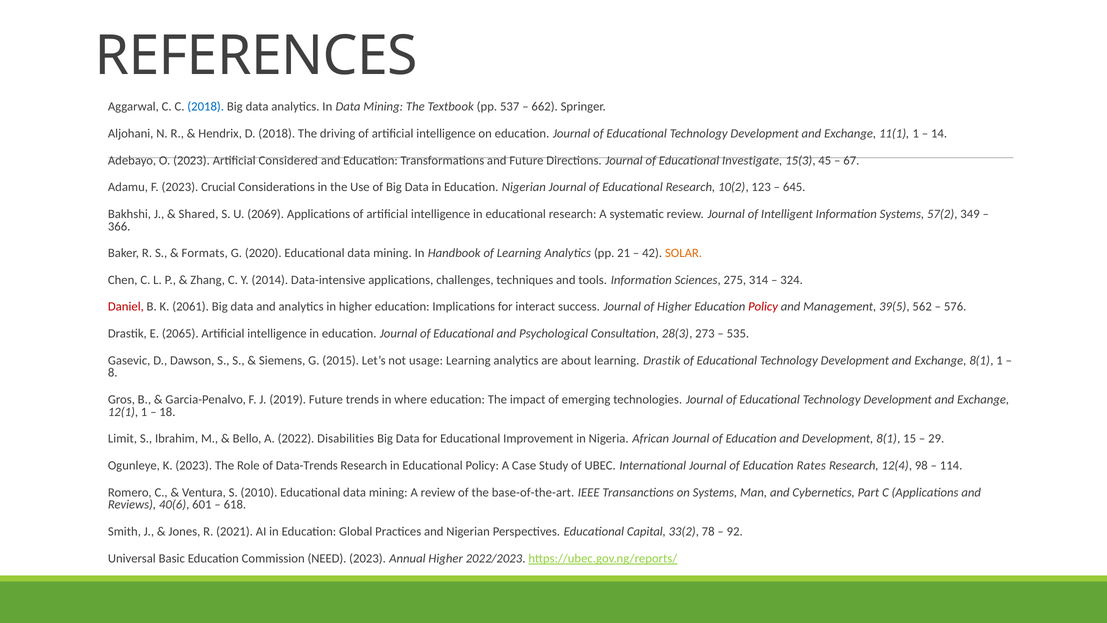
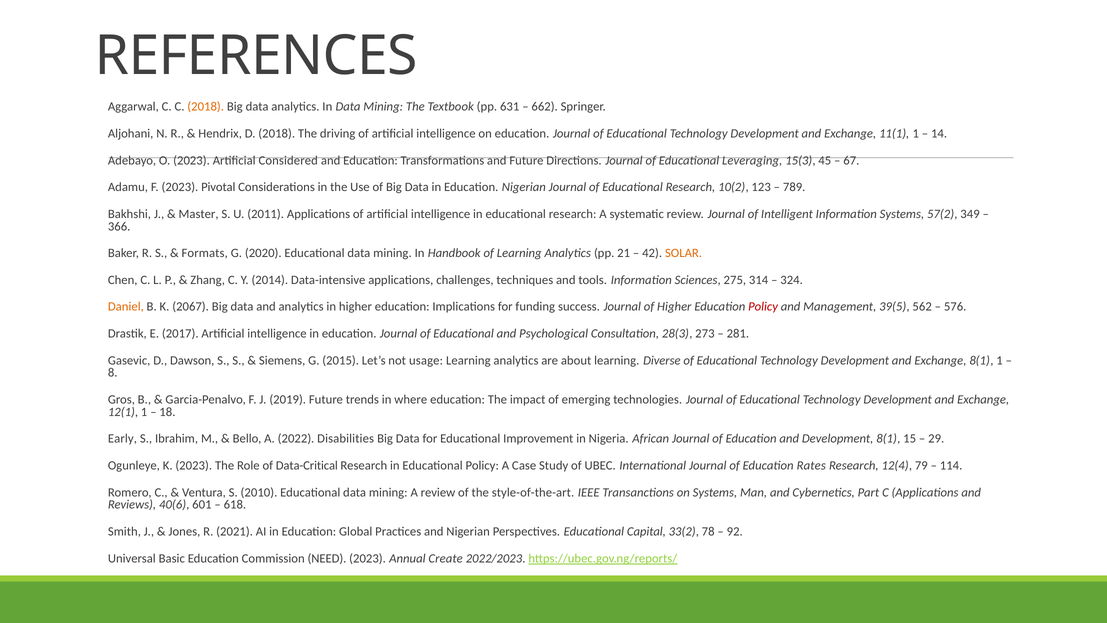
2018 colour: blue -> orange (206, 107)
537: 537 -> 631 (510, 107)
Investigate: Investigate -> Leveraging (752, 160)
Crucial: Crucial -> Pivotal (218, 187)
645: 645 -> 789 (794, 187)
Shared: Shared -> Master (199, 214)
2069: 2069 -> 2011 (266, 214)
Daniel colour: red -> orange (126, 307)
2061: 2061 -> 2067 (191, 307)
interact: interact -> funding (535, 307)
2065: 2065 -> 2017 (180, 333)
535: 535 -> 281 (738, 333)
learning Drastik: Drastik -> Diverse (662, 360)
Limit: Limit -> Early (122, 438)
Data-Trends: Data-Trends -> Data-Critical (307, 465)
98: 98 -> 79 (921, 465)
base-of-the-art: base-of-the-art -> style-of-the-art (533, 492)
Annual Higher: Higher -> Create (446, 558)
